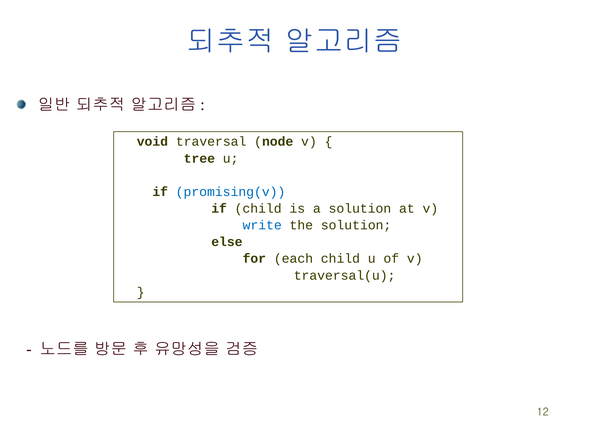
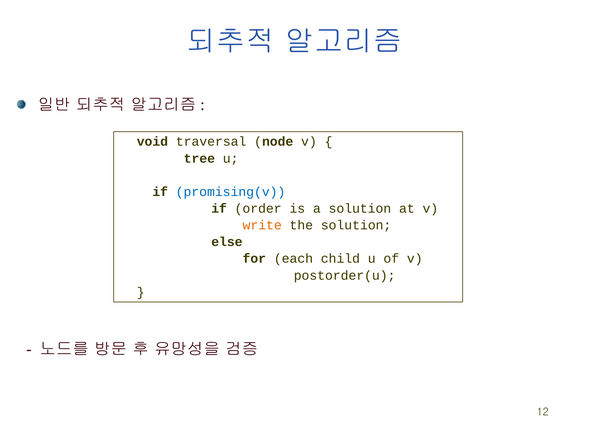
if child: child -> order (258, 209)
write colour: blue -> orange (262, 226)
traversal(u: traversal(u -> postorder(u (345, 276)
